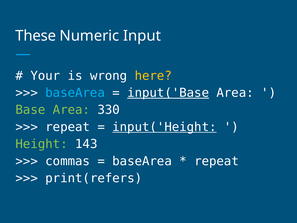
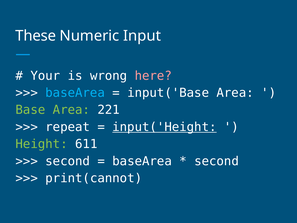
here colour: yellow -> pink (153, 76)
input('Base underline: present -> none (168, 93)
330: 330 -> 221 (109, 110)
143: 143 -> 611 (86, 144)
commas: commas -> second (68, 161)
repeat: repeat -> second (217, 161)
print(refers: print(refers -> print(cannot (94, 178)
